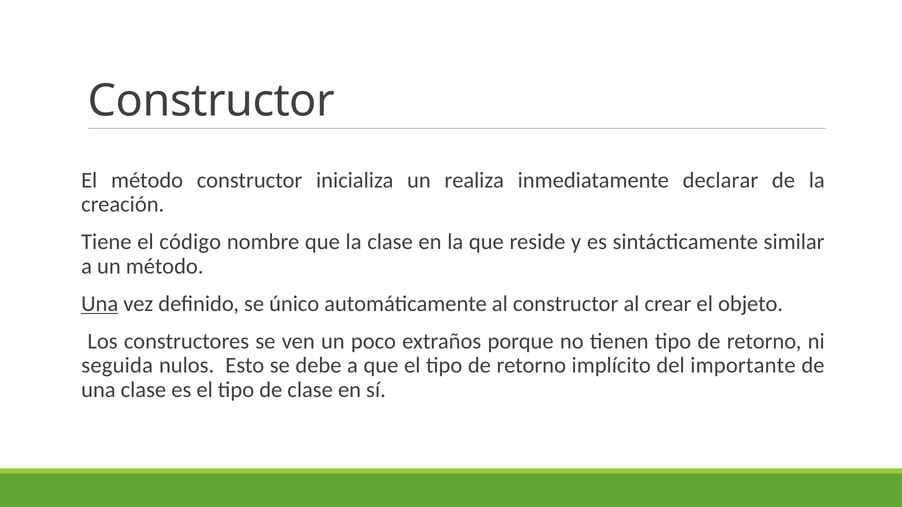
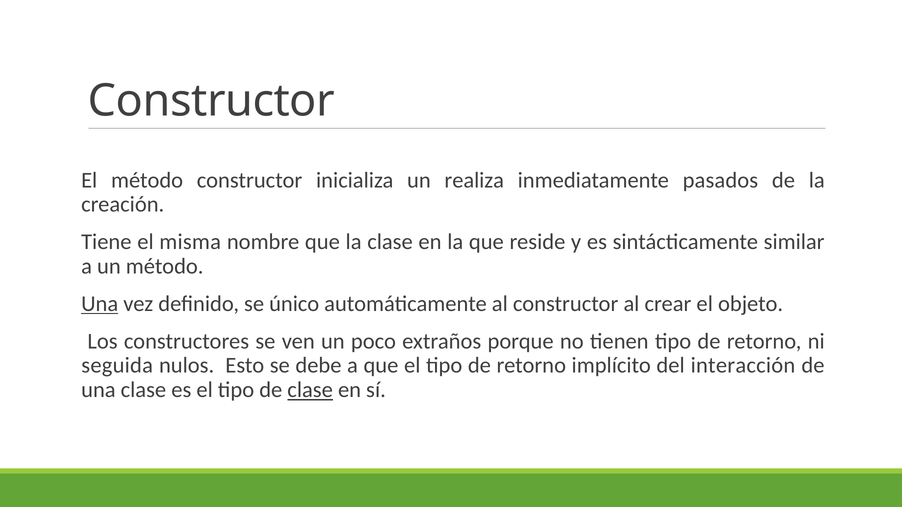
declarar: declarar -> pasados (720, 180)
código: código -> misma (190, 242)
importante: importante -> interacción (743, 366)
clase underline: none -> present (310, 390)
